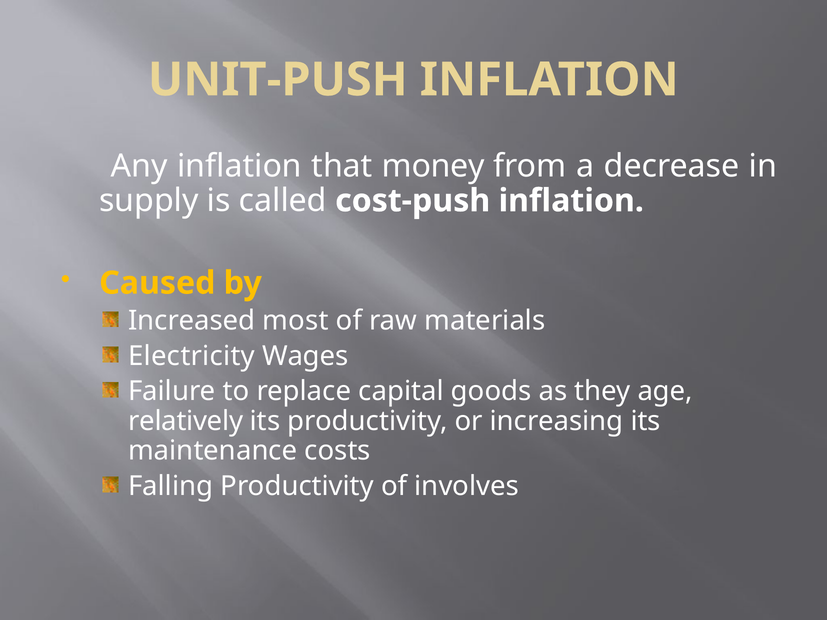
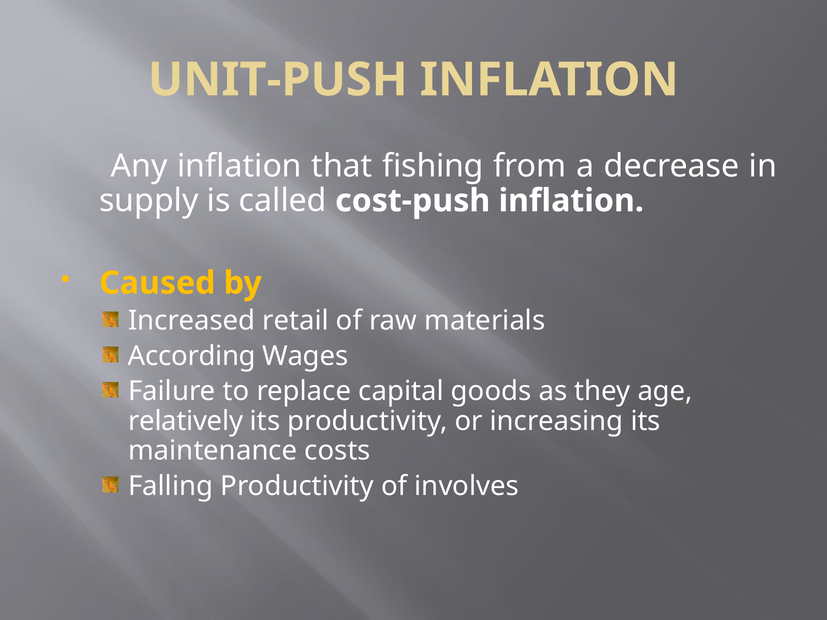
money: money -> fishing (433, 166)
most: most -> retail (296, 321)
Electricity: Electricity -> According (192, 356)
